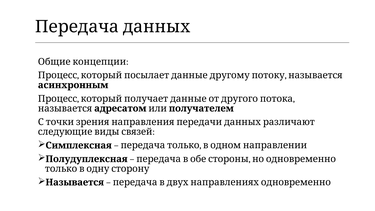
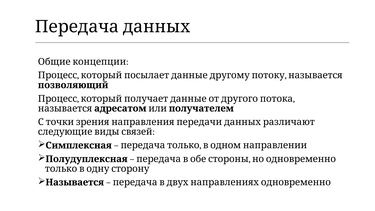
асинхронным: асинхронным -> позволяющий (73, 85)
